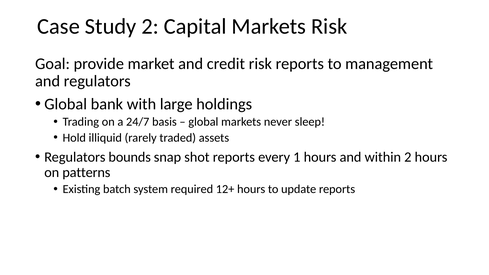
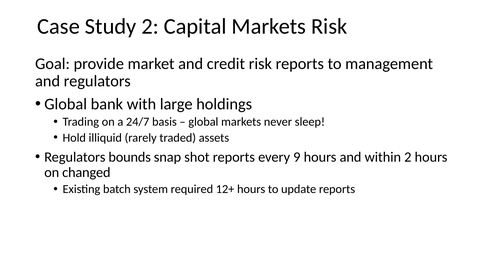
1: 1 -> 9 (297, 157)
patterns: patterns -> changed (86, 172)
